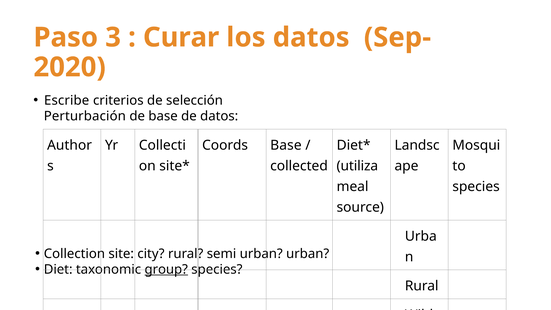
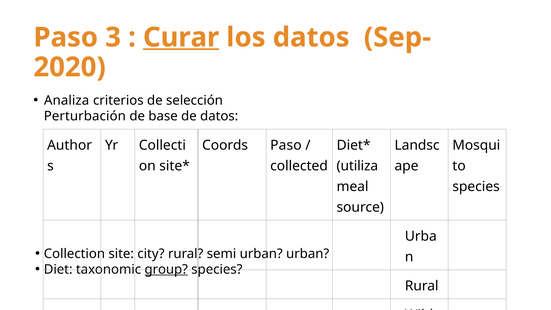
Curar underline: none -> present (181, 37)
Escribe: Escribe -> Analiza (67, 100)
Coords Base: Base -> Paso (286, 145)
